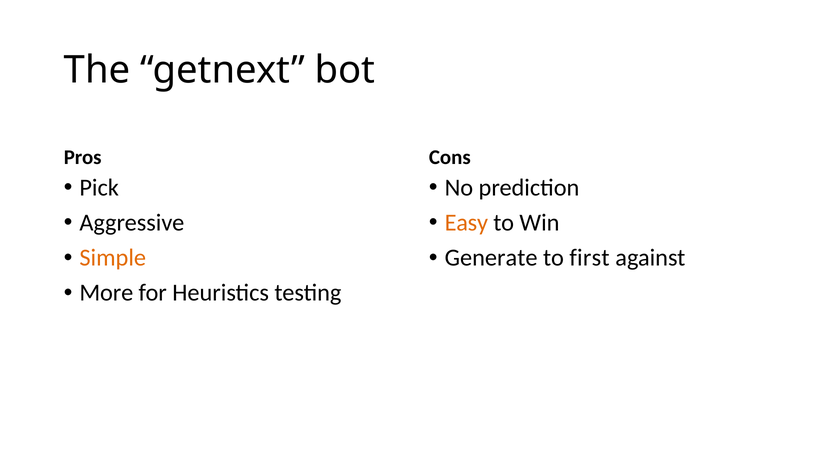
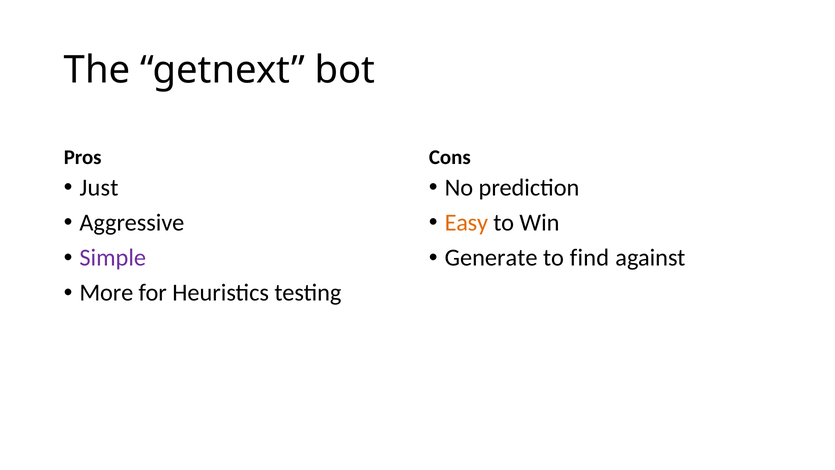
Pick: Pick -> Just (99, 188)
Simple colour: orange -> purple (113, 258)
first: first -> find (589, 258)
